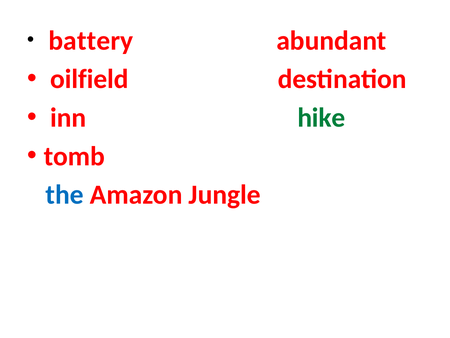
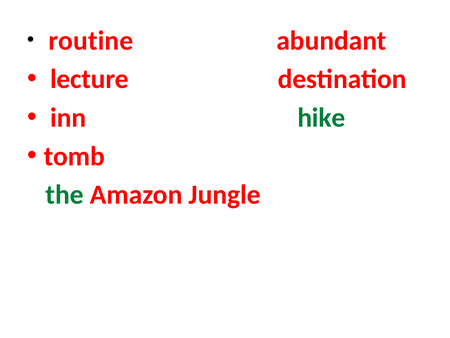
battery: battery -> routine (91, 41)
oilfield: oilfield -> lecture (89, 79)
the colour: blue -> green (65, 195)
